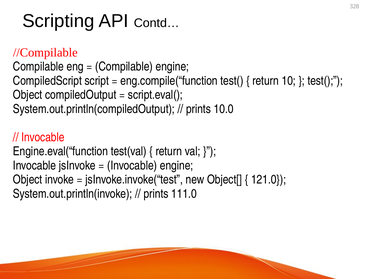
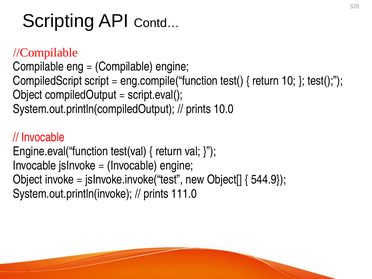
121.0: 121.0 -> 544.9 (269, 180)
